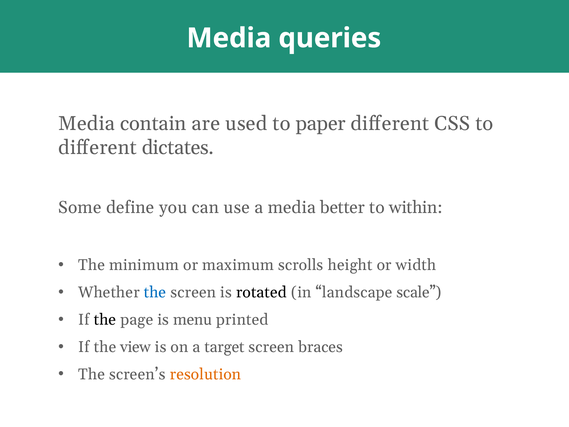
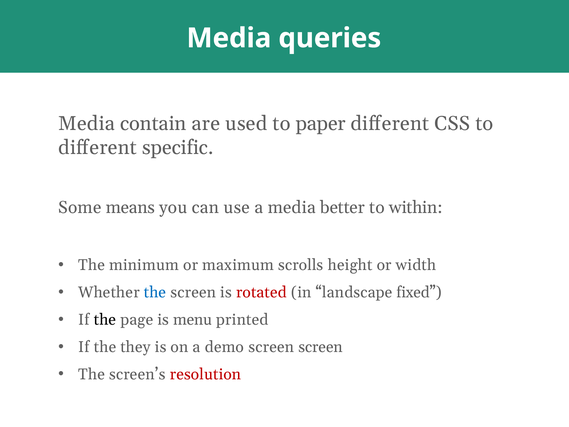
dictates: dictates -> specific (178, 147)
define: define -> means (130, 207)
rotated colour: black -> red (261, 292)
scale: scale -> fixed (419, 292)
view: view -> they (135, 347)
target: target -> demo (224, 347)
screen braces: braces -> screen (321, 347)
resolution colour: orange -> red (206, 374)
